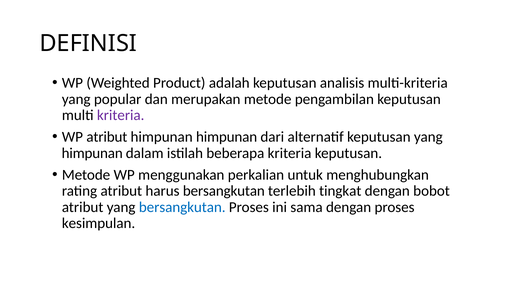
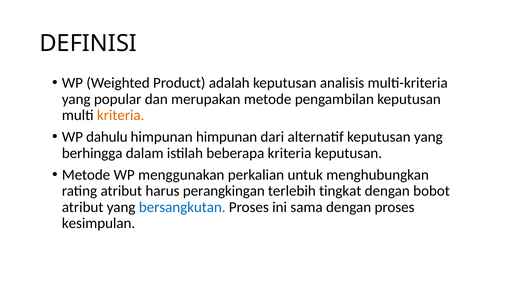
kriteria colour: purple -> orange (121, 115)
WP atribut: atribut -> dahulu (107, 137)
himpunan: himpunan -> berhingga (92, 153)
harus bersangkutan: bersangkutan -> perangkingan (224, 191)
